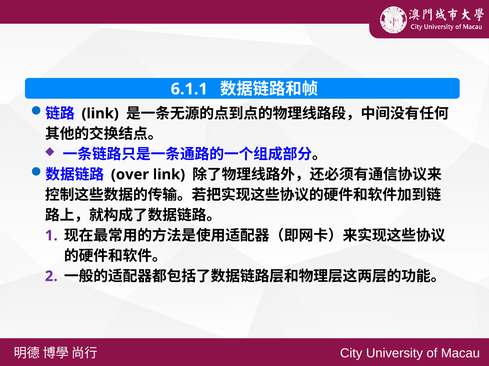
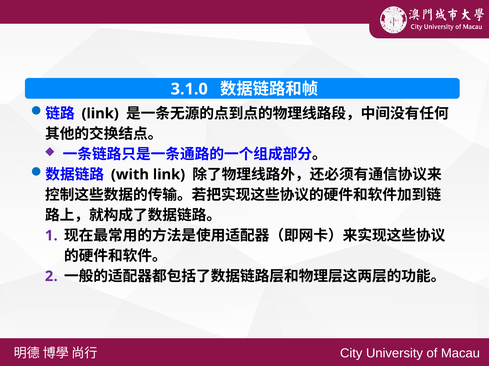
6.1.1: 6.1.1 -> 3.1.0 (189, 89)
over: over -> with (130, 175)
